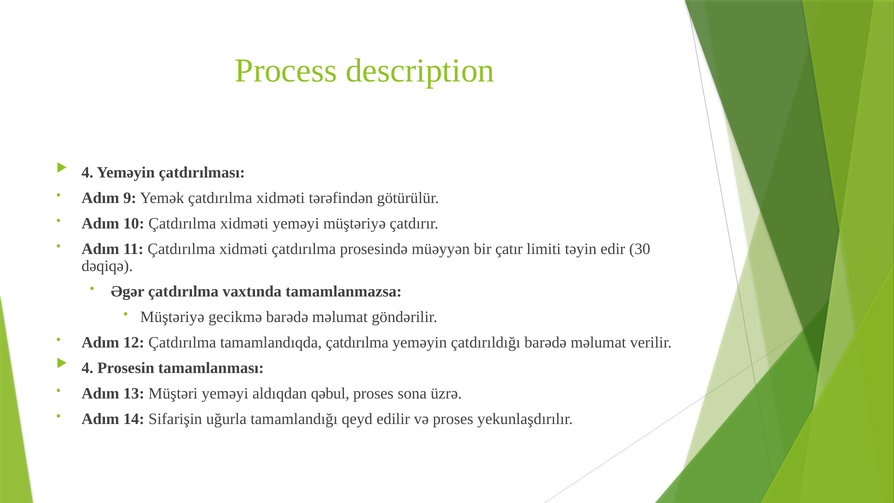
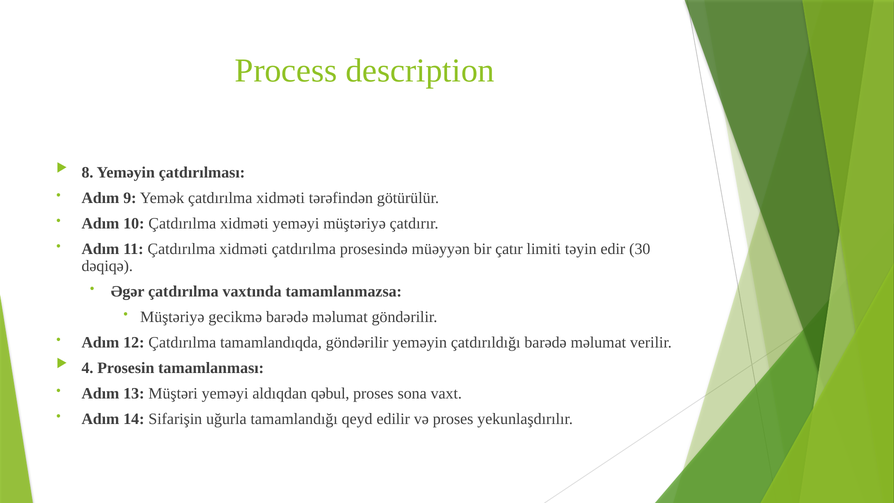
4: 4 -> 8 (87, 172)
tamamlandıqda çatdırılma: çatdırılma -> göndərilir (357, 342)
üzrə: üzrə -> vaxt (446, 393)
